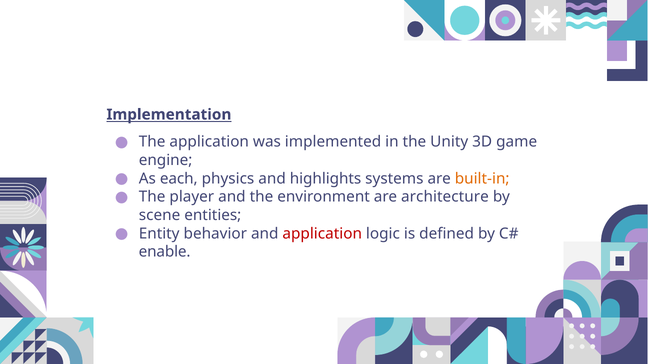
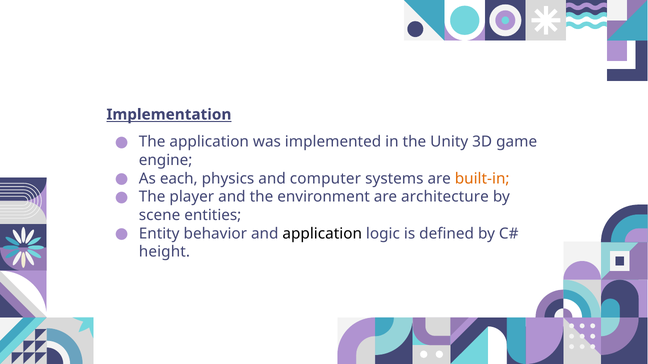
highlights: highlights -> computer (325, 179)
application colour: red -> black (322, 234)
enable: enable -> height (164, 252)
